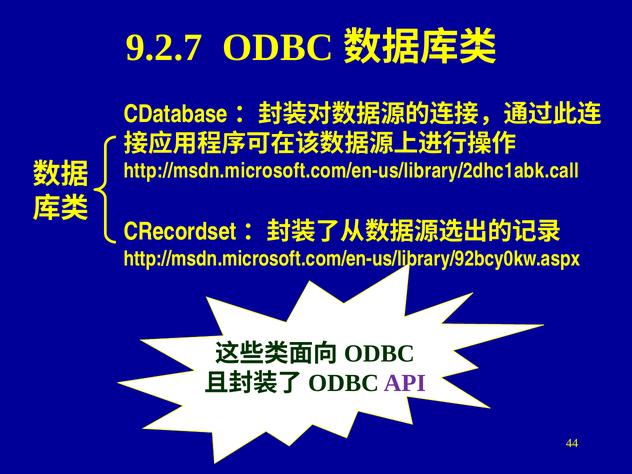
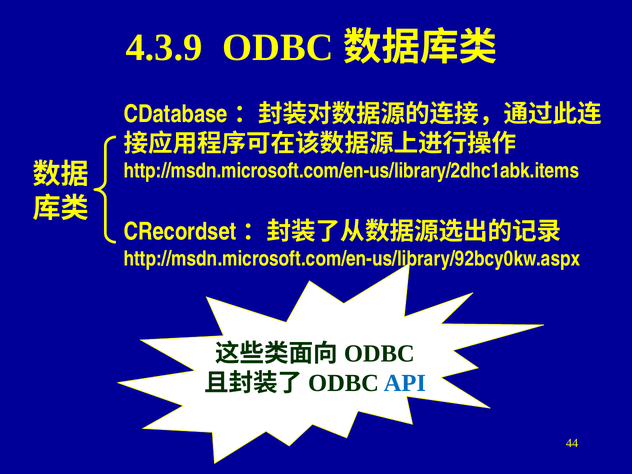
9.2.7: 9.2.7 -> 4.3.9 (164, 47)
http://msdn.microsoft.com/en-us/library/2dhc1abk.call: http://msdn.microsoft.com/en-us/library/2dhc1abk.call -> http://msdn.microsoft.com/en-us/library/2dhc1abk.items (351, 171)
API colour: purple -> blue (405, 383)
